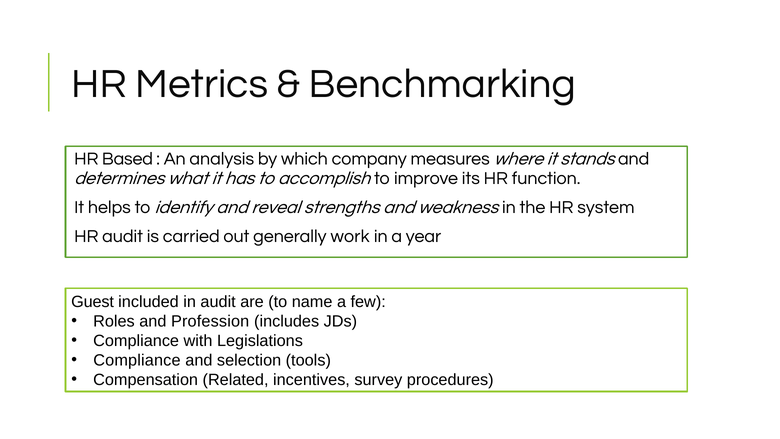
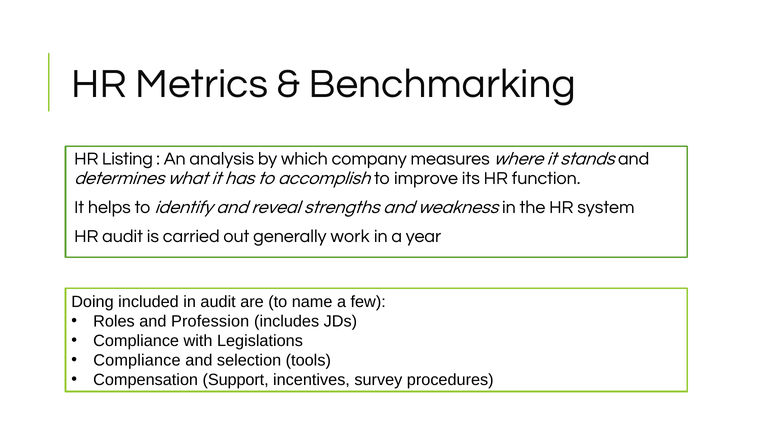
Based: Based -> Listing (127, 159)
Guest: Guest -> Doing (92, 302)
Related: Related -> Support (236, 380)
